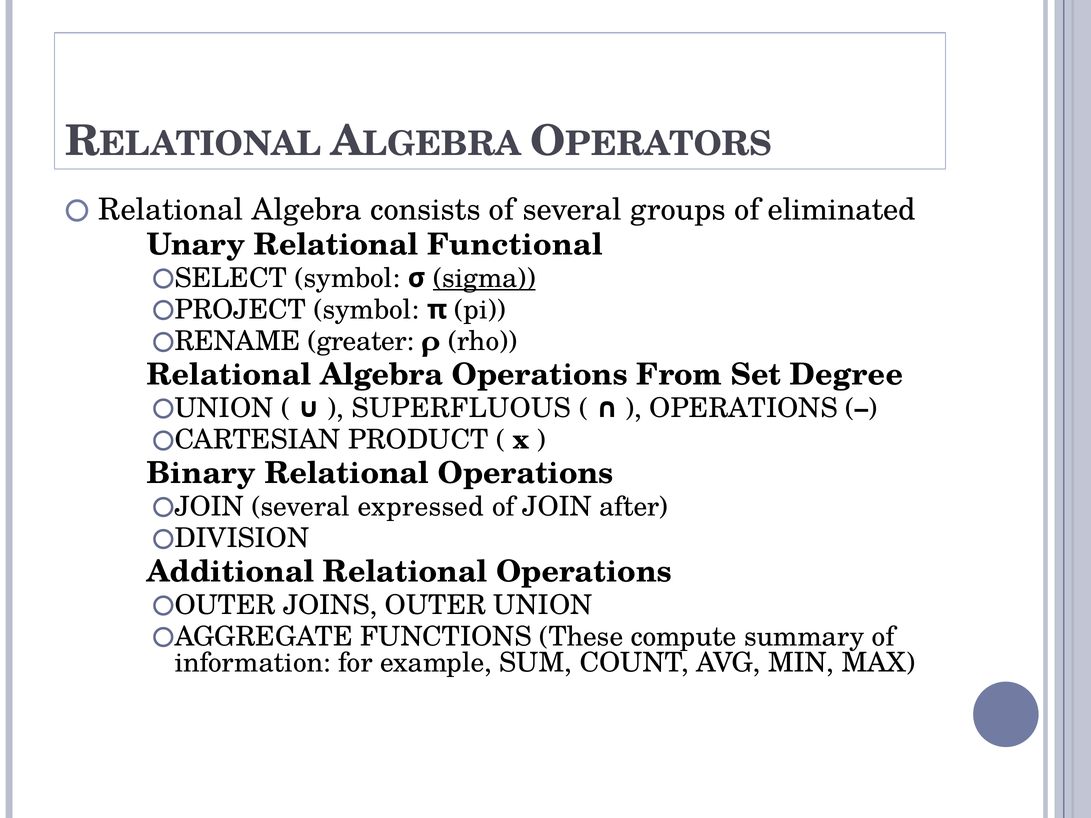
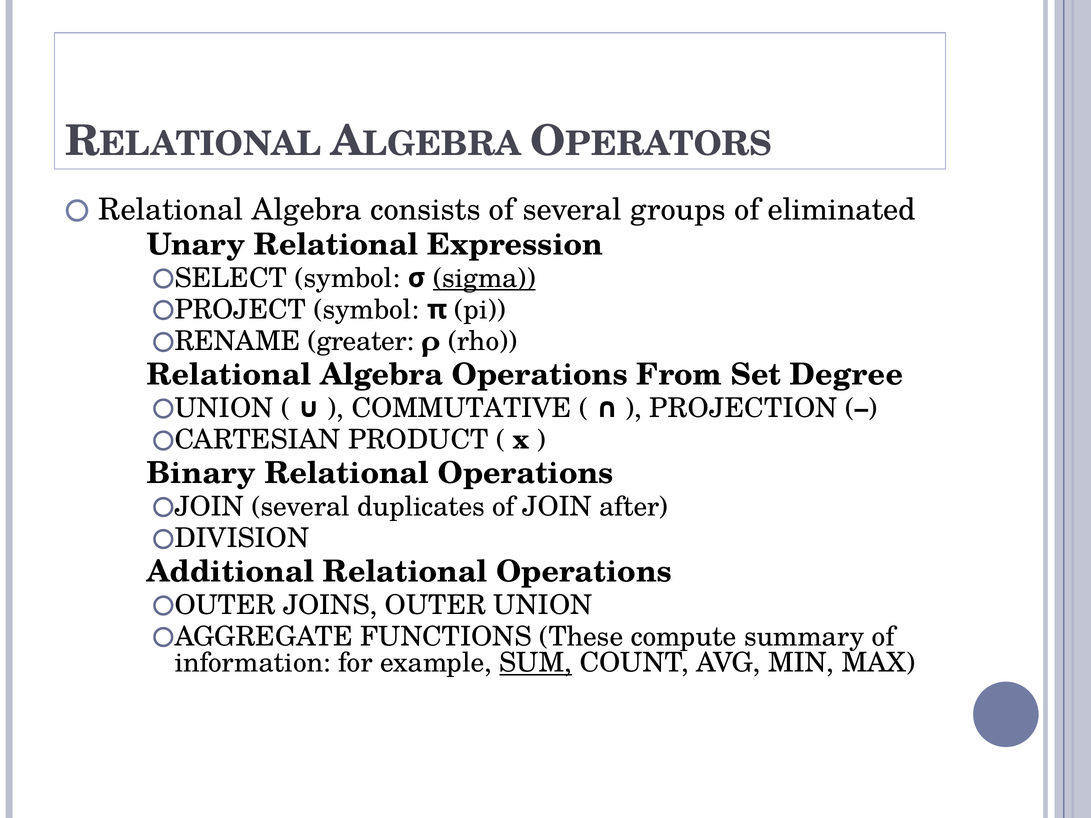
Functional: Functional -> Expression (515, 245)
SUPERFLUOUS: SUPERFLUOUS -> COMMUTATIVE (462, 408)
OPERATIONS: OPERATIONS -> PROJECTION (744, 408)
expressed: expressed -> duplicates (421, 507)
SUM underline: none -> present (536, 663)
